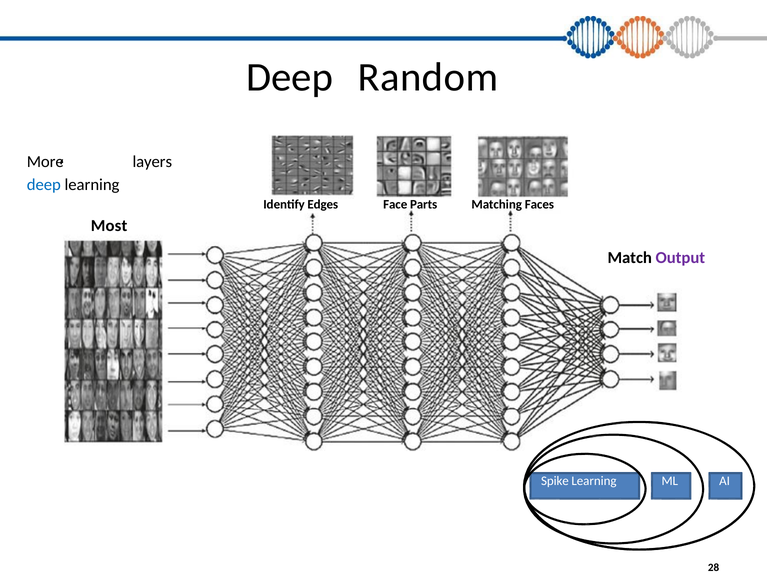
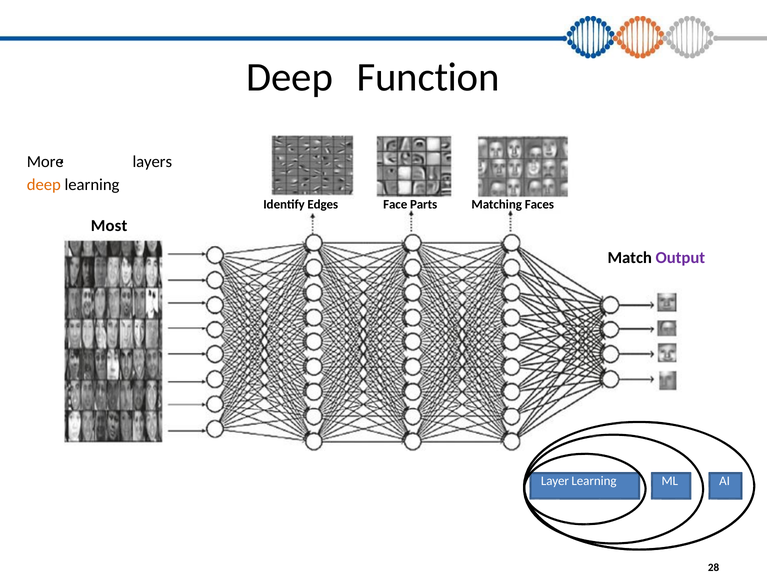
Random: Random -> Function (428, 77)
deep colour: blue -> orange (44, 185)
Spike: Spike -> Layer (555, 481)
